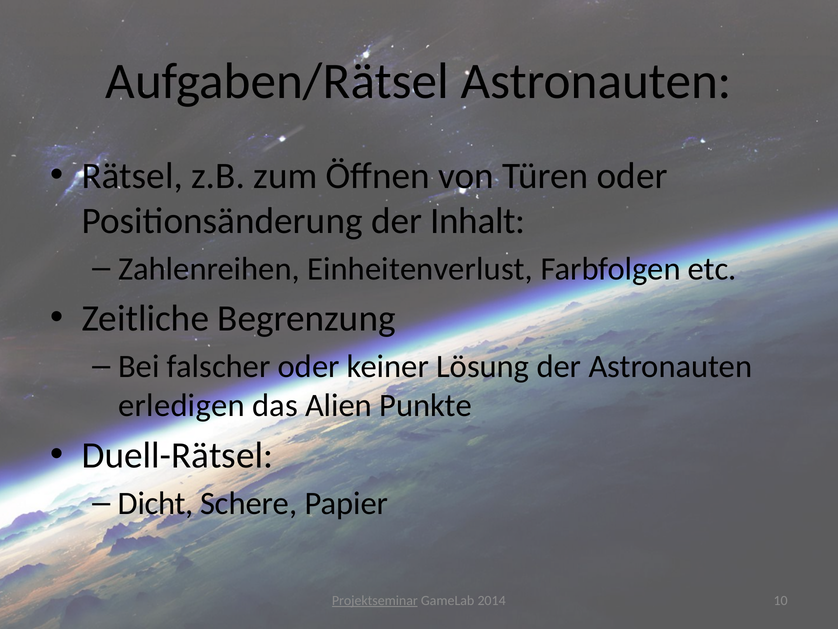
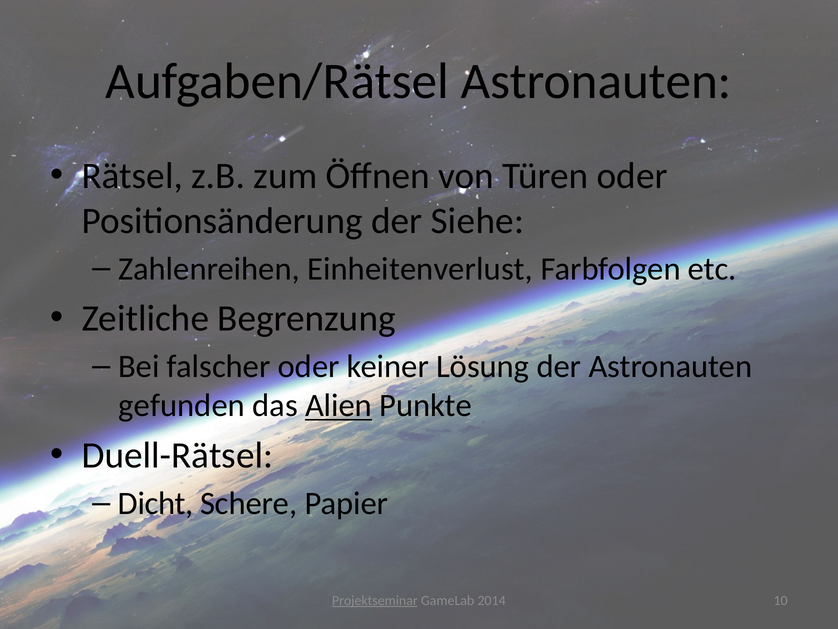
Inhalt: Inhalt -> Siehe (477, 221)
erledigen: erledigen -> gefunden (182, 405)
Alien underline: none -> present (339, 405)
